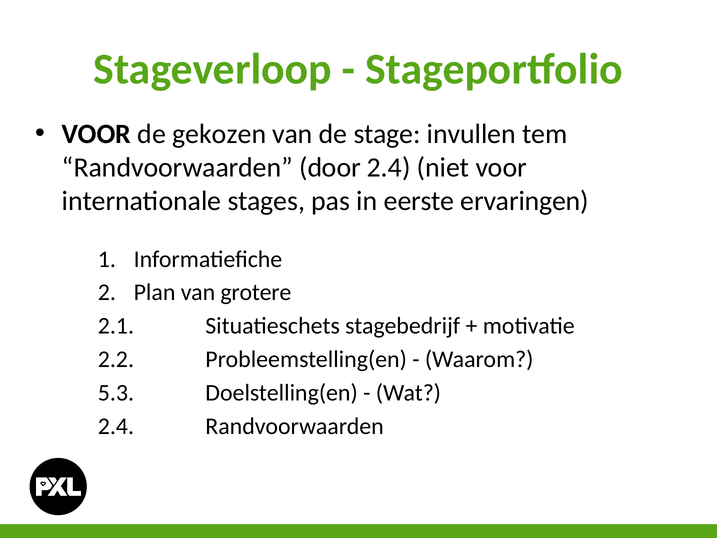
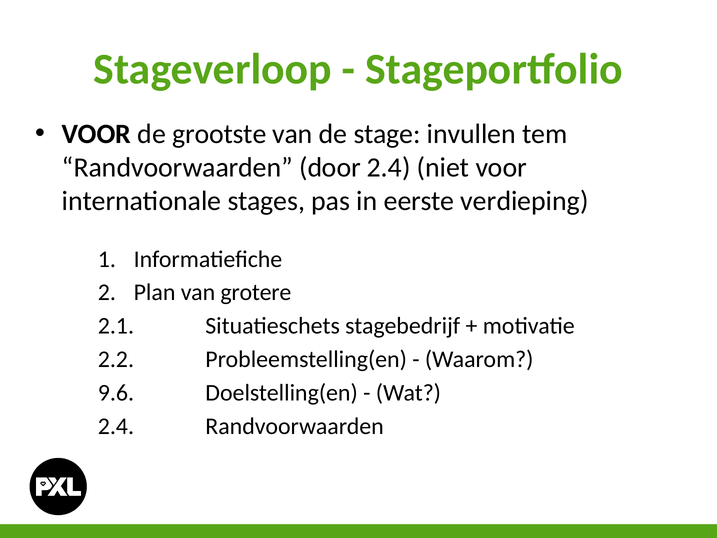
gekozen: gekozen -> grootste (219, 134)
ervaringen: ervaringen -> verdieping (524, 201)
5.3: 5.3 -> 9.6 (116, 393)
